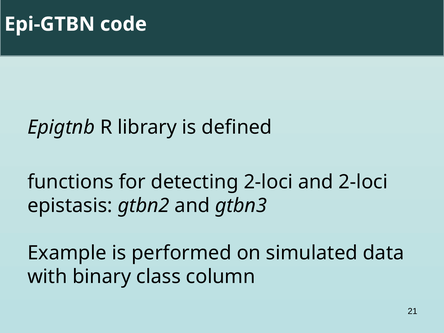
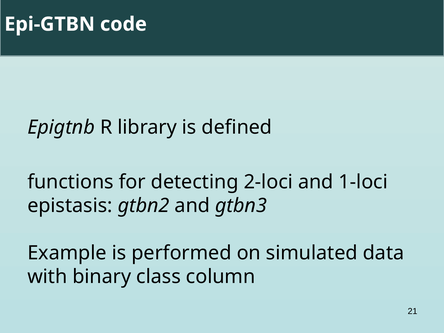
and 2-loci: 2-loci -> 1-loci (363, 182)
